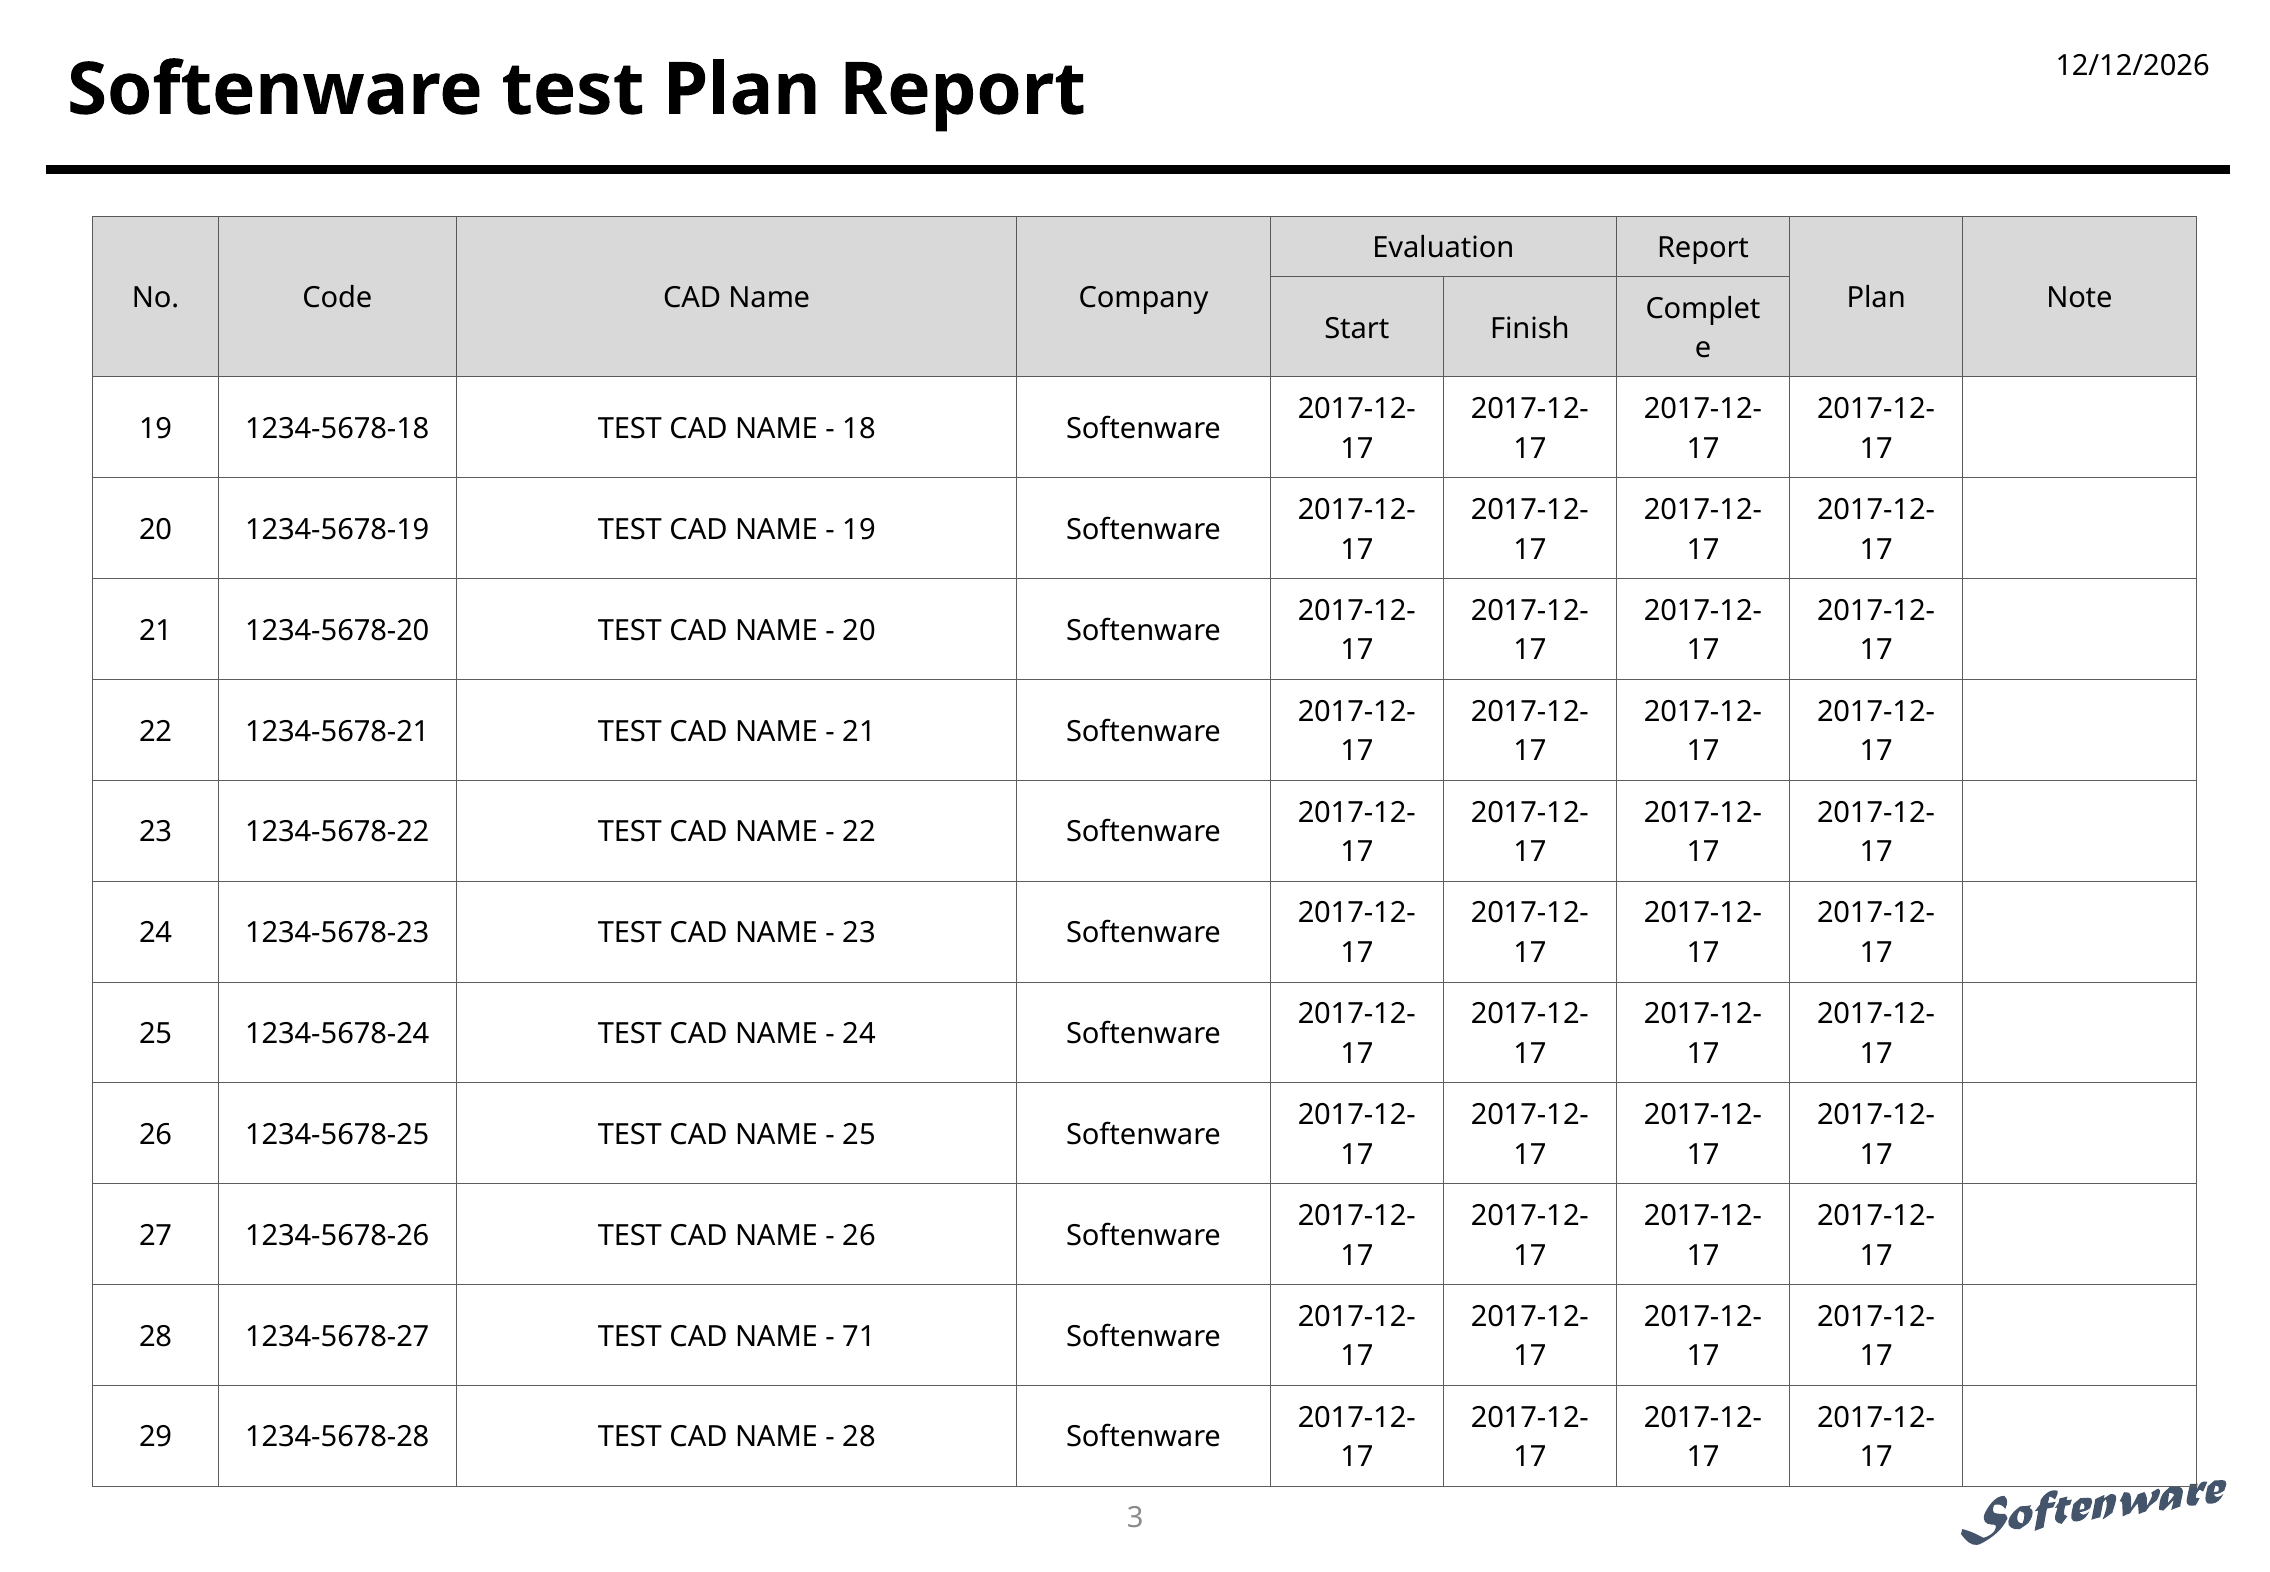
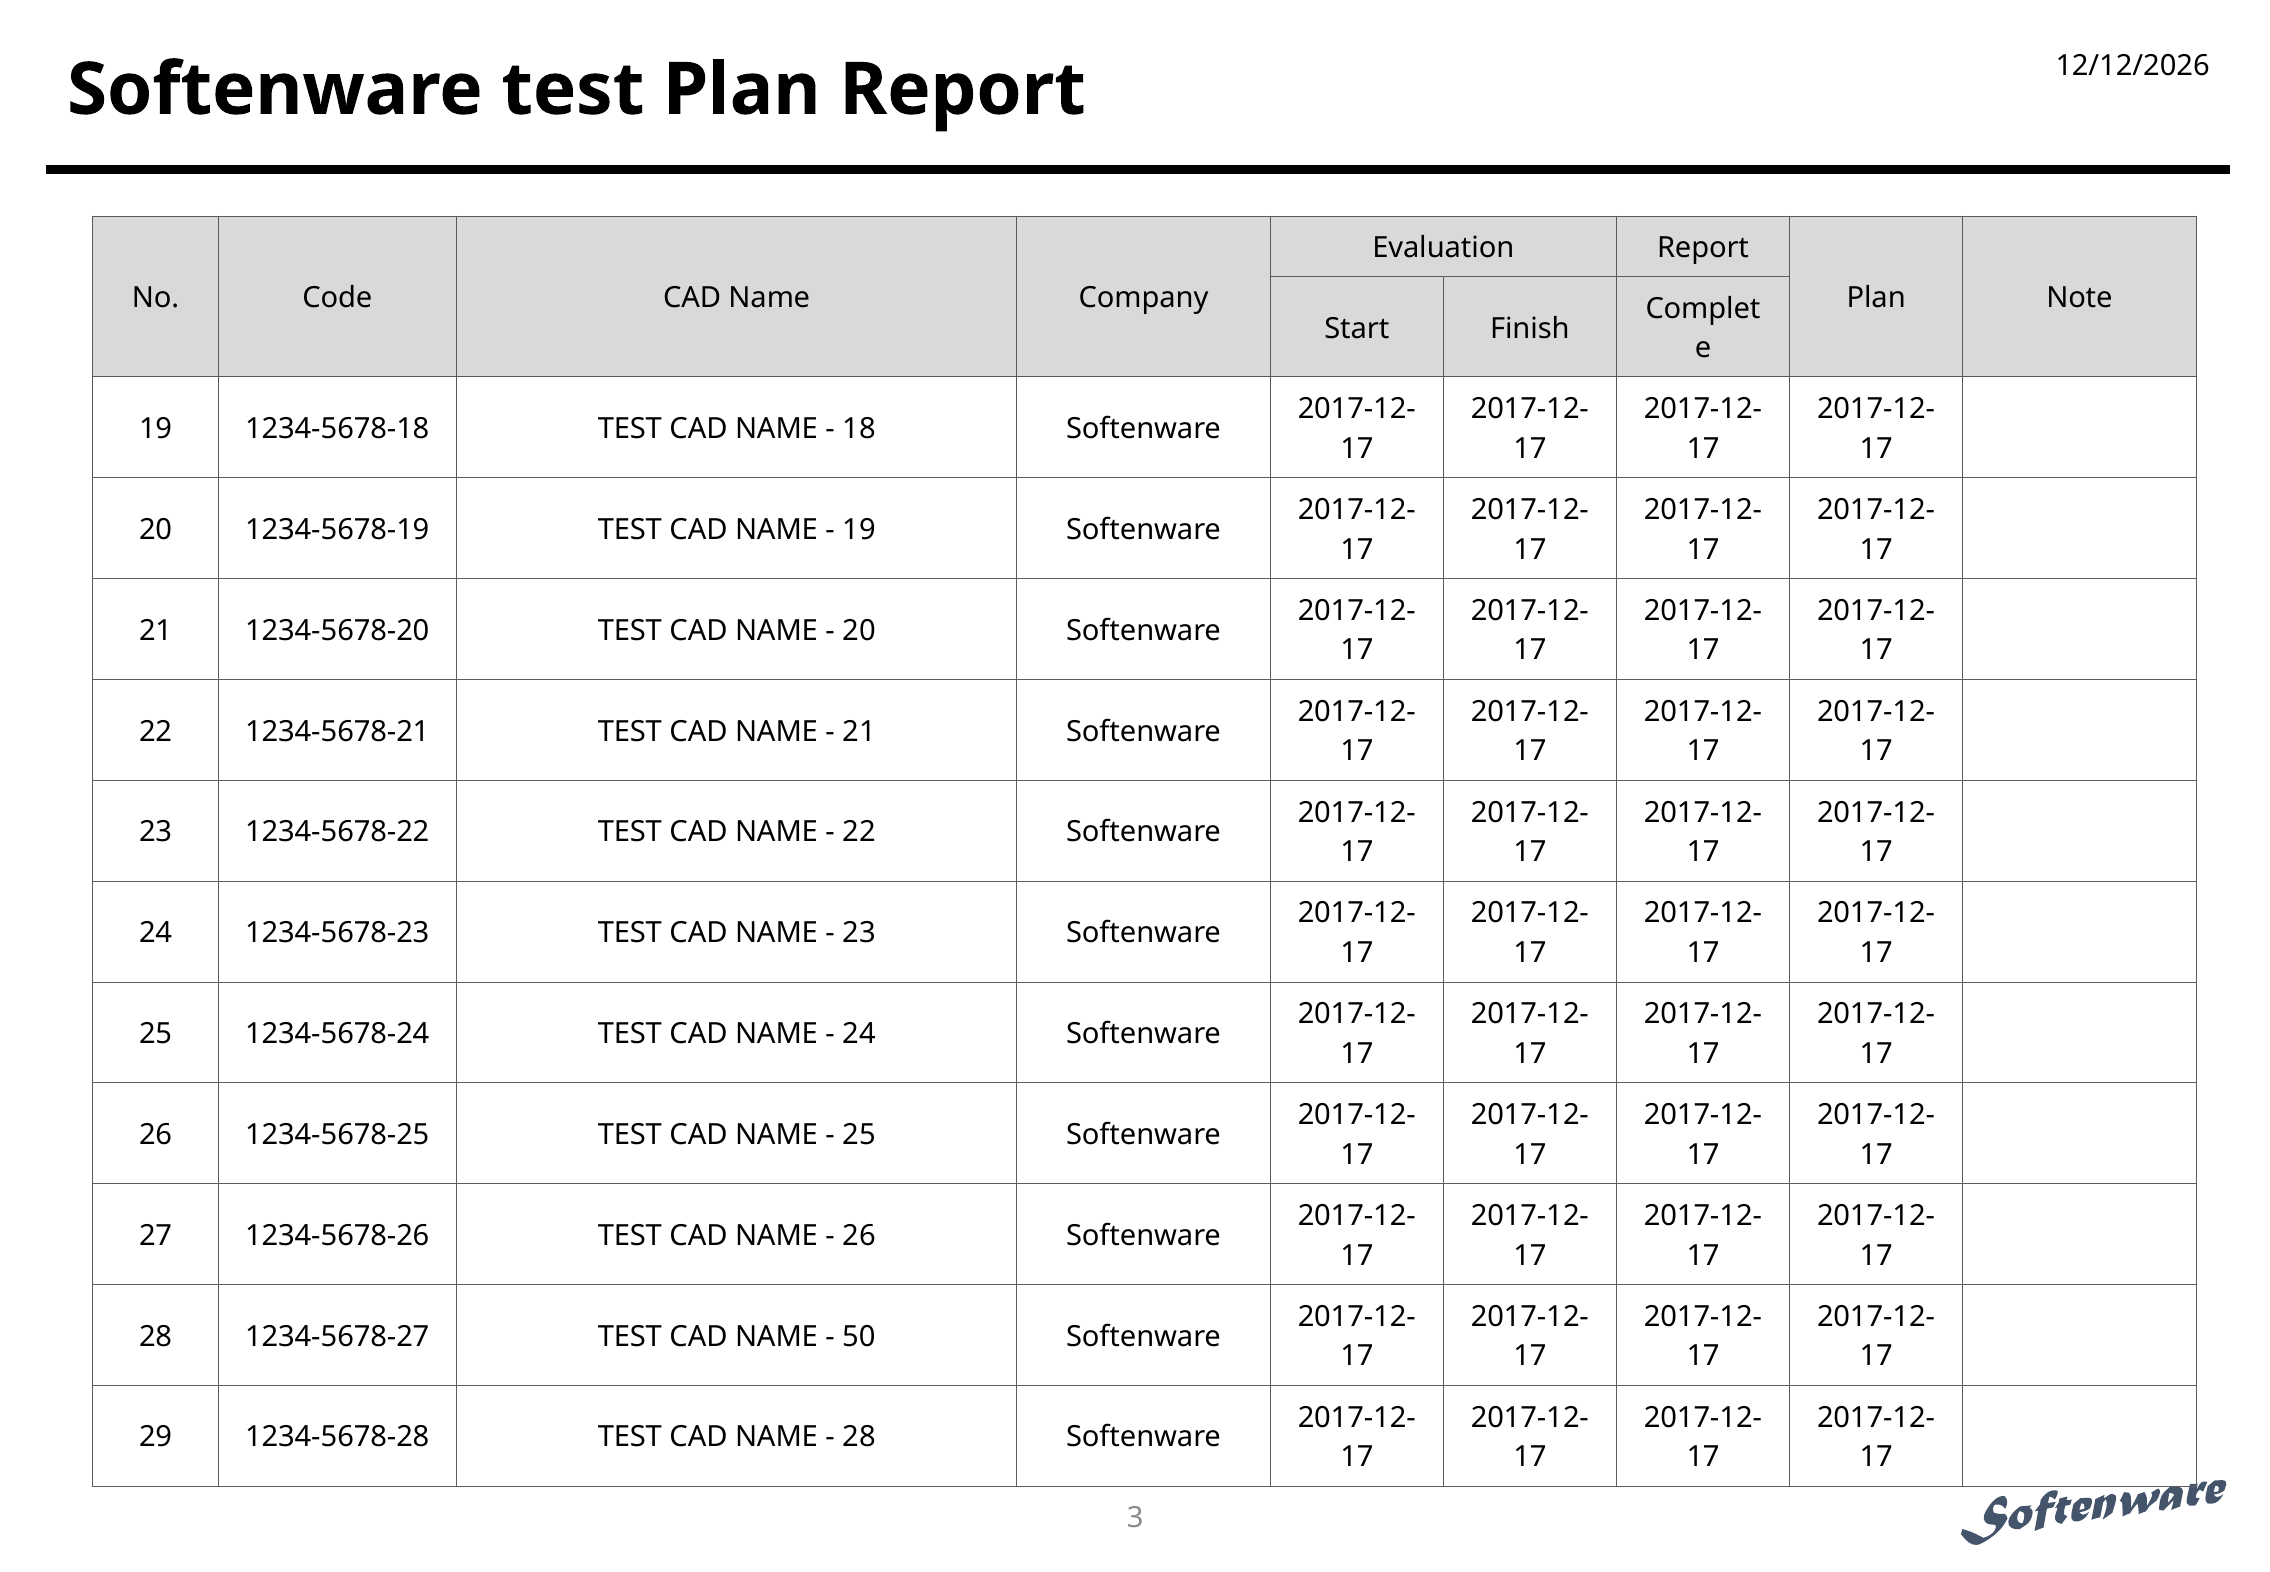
71: 71 -> 50 (859, 1336)
